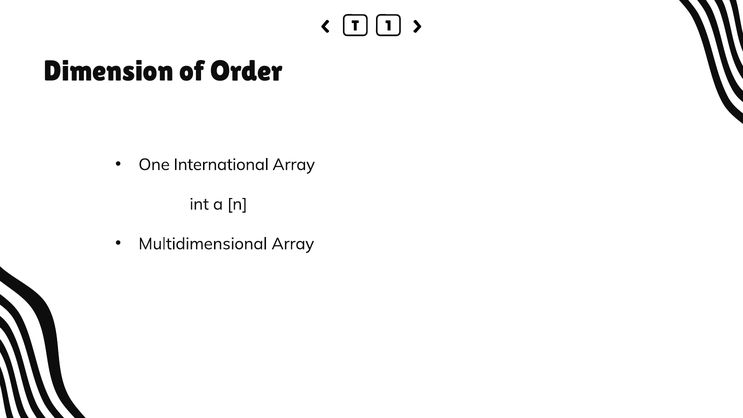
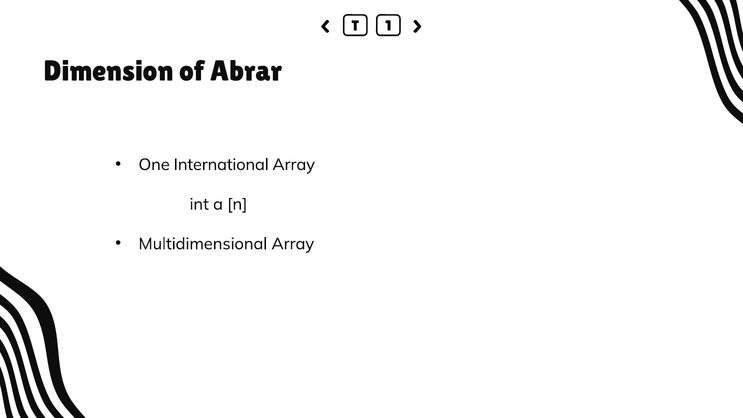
Order: Order -> Abrar (246, 71)
